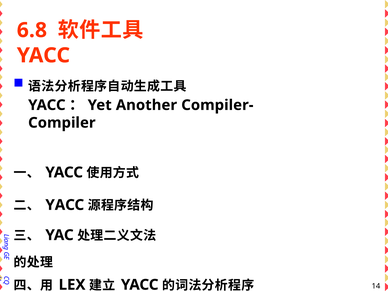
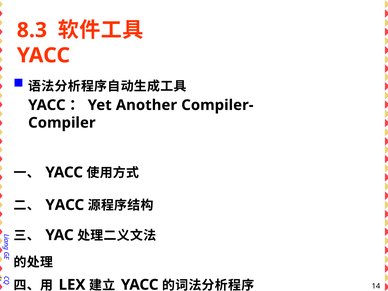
6.8: 6.8 -> 8.3 (32, 30)
